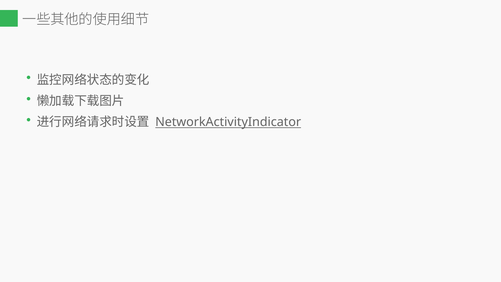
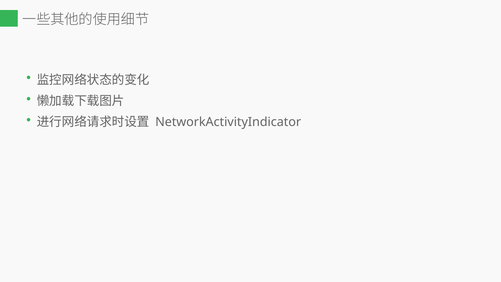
NetworkActivityIndicator underline: present -> none (228, 122)
